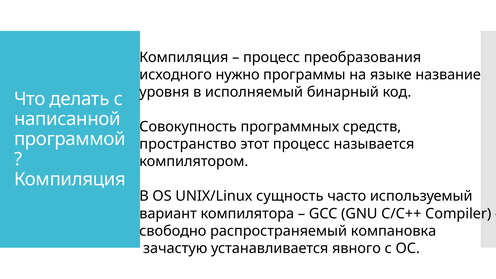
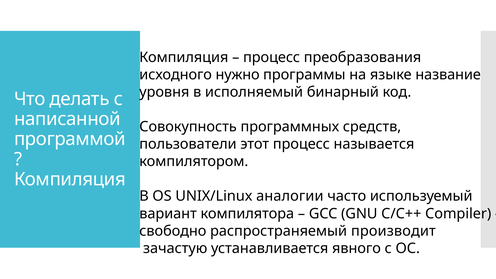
пространство: пространство -> пользователи (188, 144)
сущность: сущность -> аналогии (290, 196)
компановка: компановка -> производит (393, 231)
